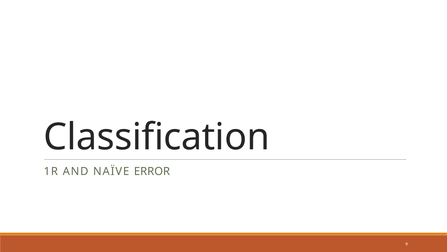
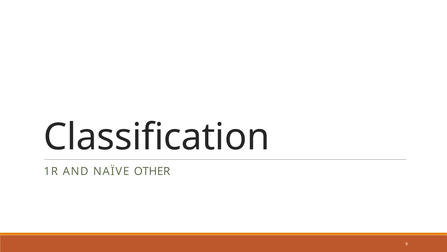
ERROR: ERROR -> OTHER (152, 171)
